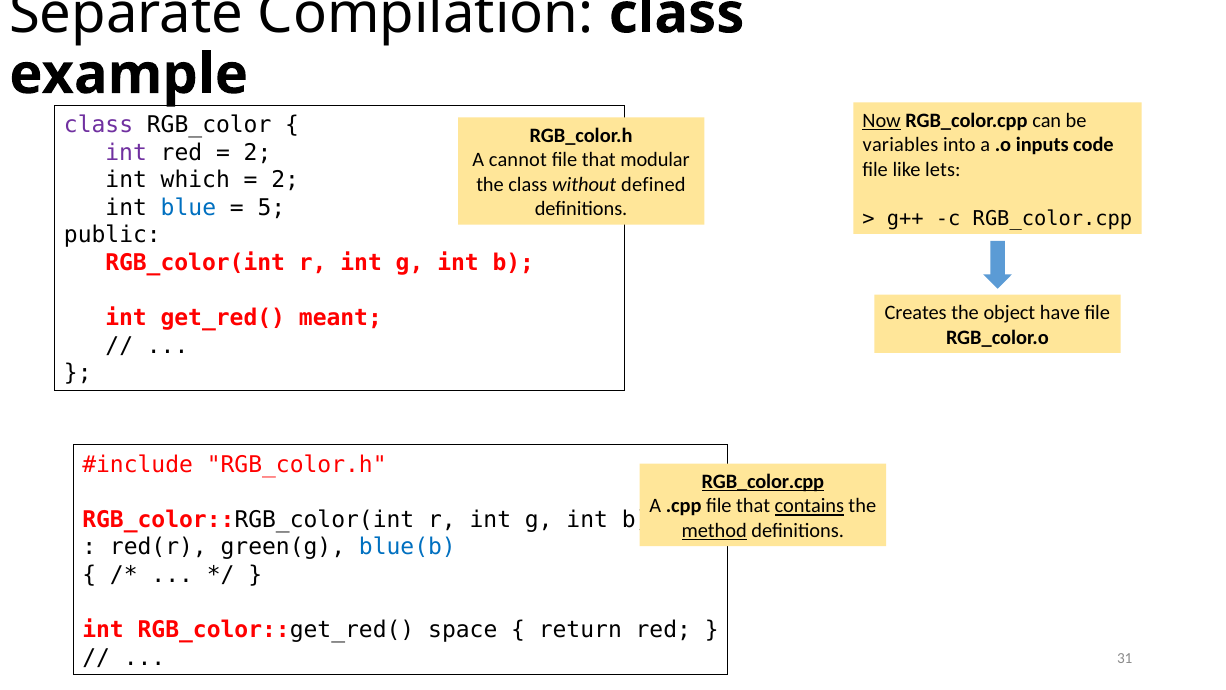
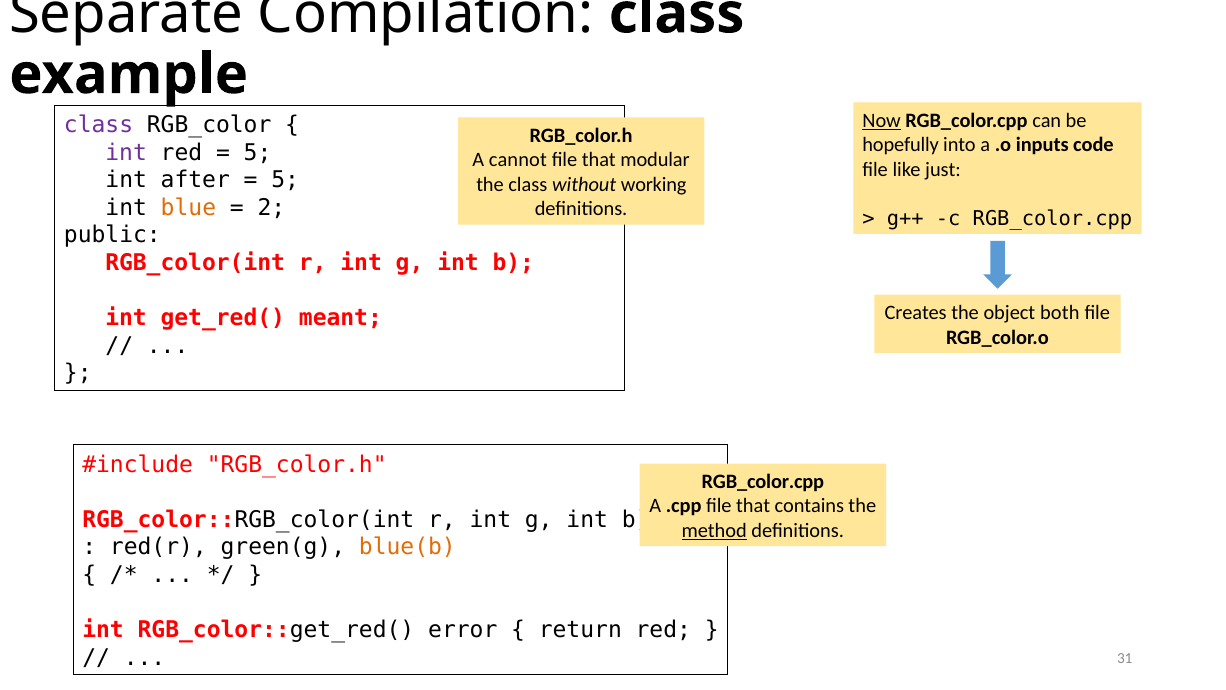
variables: variables -> hopefully (901, 145)
2: 2 -> 5 (258, 152)
lets: lets -> just (943, 169)
which: which -> after (195, 180)
2: 2 -> 5 (285, 180)
defined: defined -> working (654, 185)
blue colour: blue -> orange (188, 208)
5: 5 -> 2 (271, 208)
have: have -> both (1060, 313)
RGB_color.cpp underline: present -> none (763, 481)
contains underline: present -> none (809, 506)
blue(b colour: blue -> orange (407, 547)
space: space -> error (463, 630)
